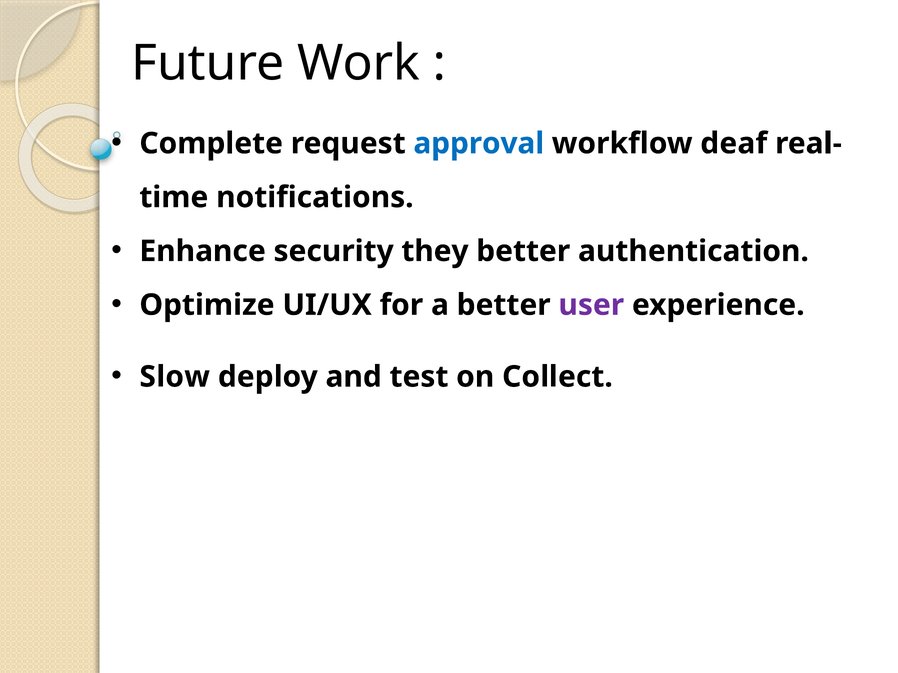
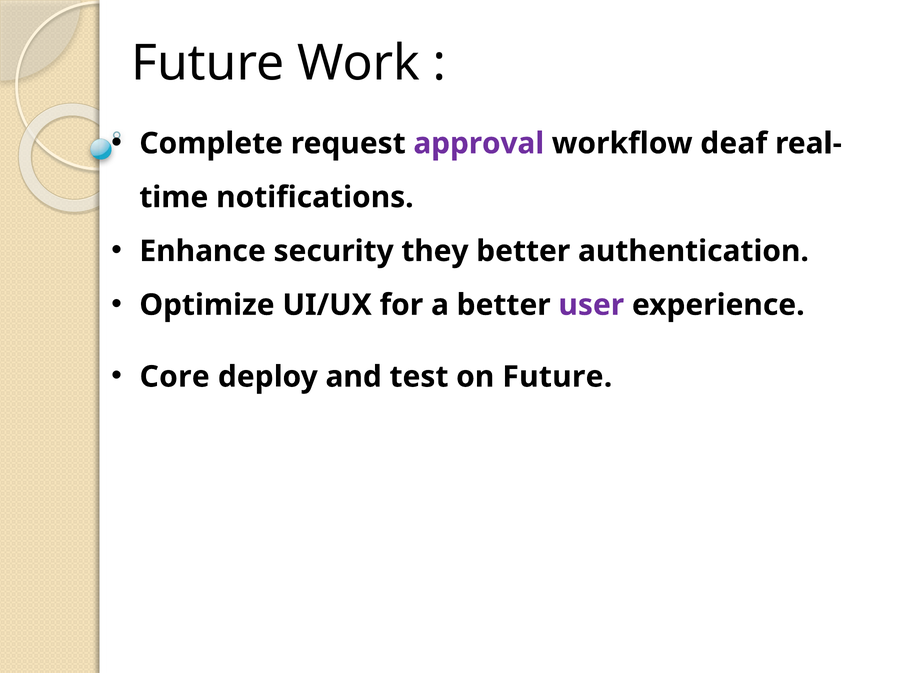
approval colour: blue -> purple (479, 144)
Slow: Slow -> Core (175, 377)
on Collect: Collect -> Future (557, 377)
